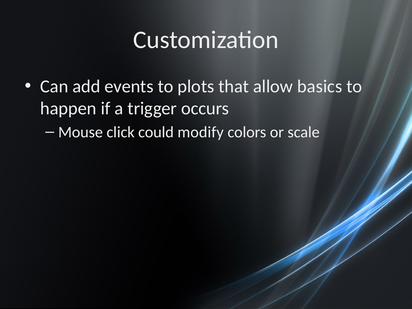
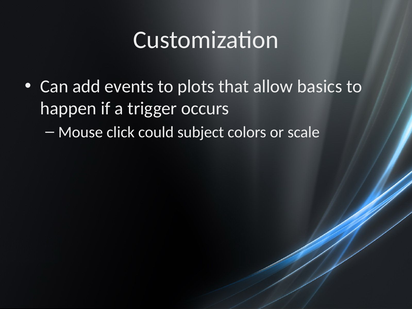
modify: modify -> subject (201, 132)
